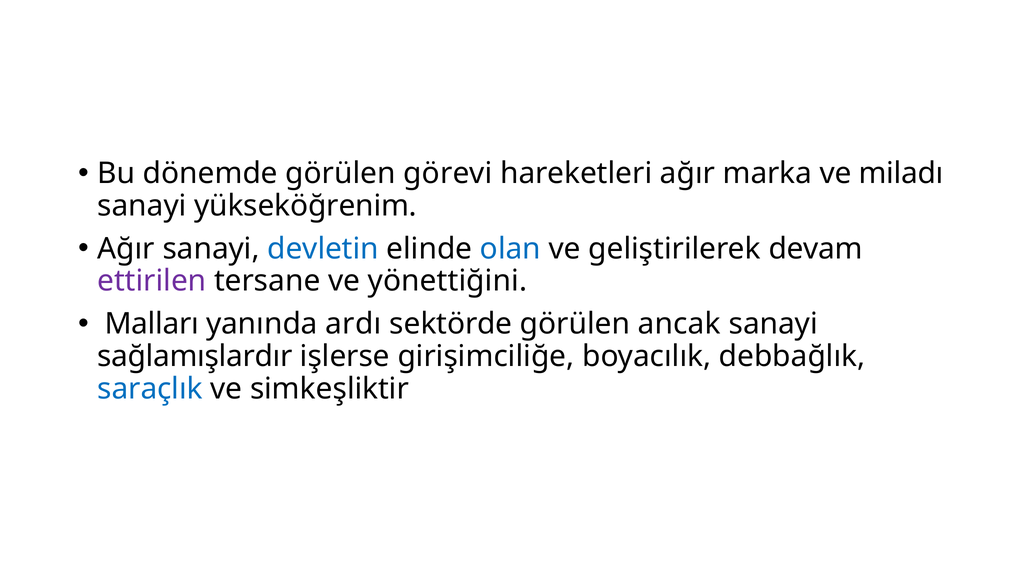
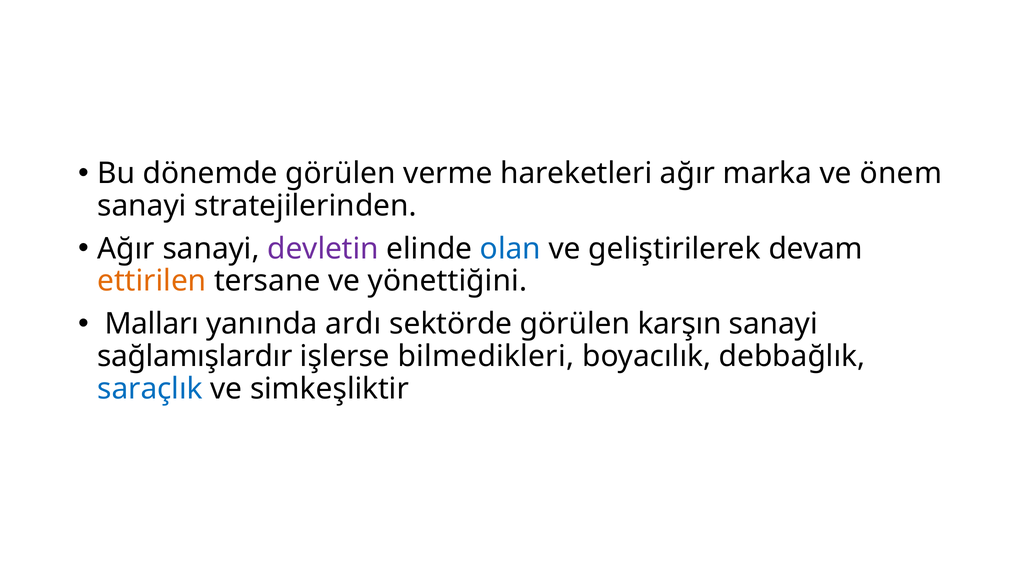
görevi: görevi -> verme (448, 173)
miladı: miladı -> önem (901, 173)
yükseköğrenim: yükseköğrenim -> stratejilerinden (306, 206)
devletin colour: blue -> purple (323, 249)
ettirilen colour: purple -> orange (152, 281)
ancak: ancak -> karşın (680, 324)
girişimciliğe: girişimciliğe -> bilmedikleri (486, 356)
